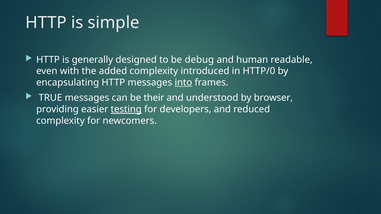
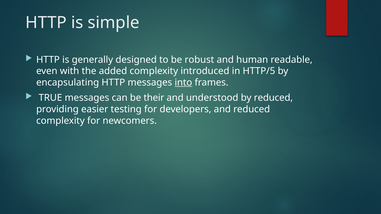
debug: debug -> robust (199, 60)
HTTP/0: HTTP/0 -> HTTP/5 (259, 71)
by browser: browser -> reduced (273, 98)
testing underline: present -> none (126, 109)
